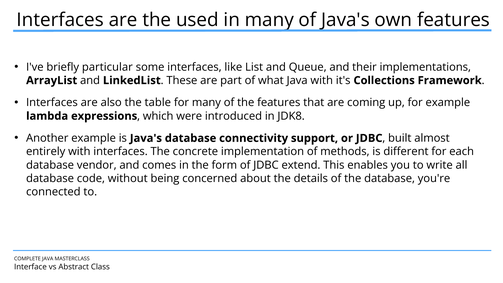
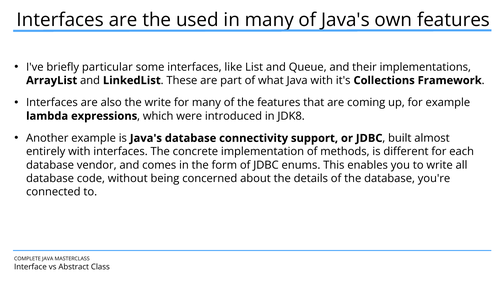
the table: table -> write (158, 103)
extend: extend -> enums (301, 165)
